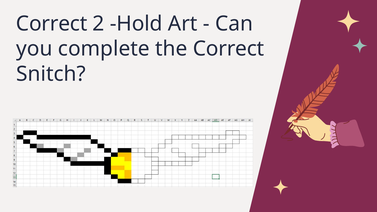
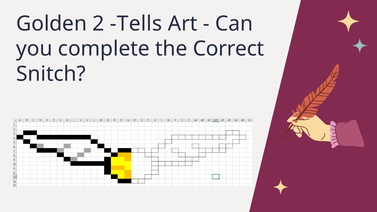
Correct: Correct -> Golden (52, 24)
Hold: Hold -> Tells (136, 24)
